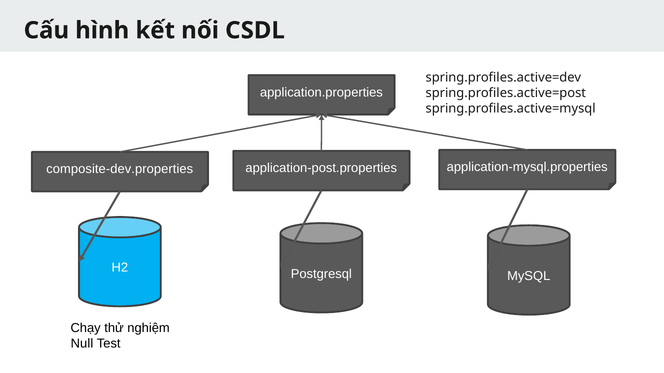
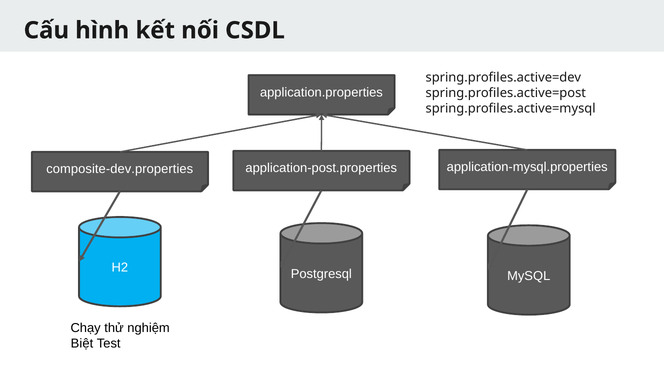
Null: Null -> Biệt (82, 344)
